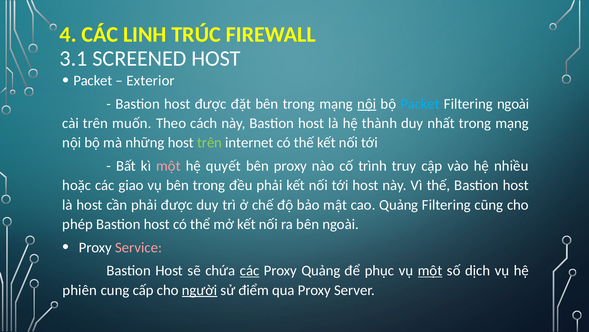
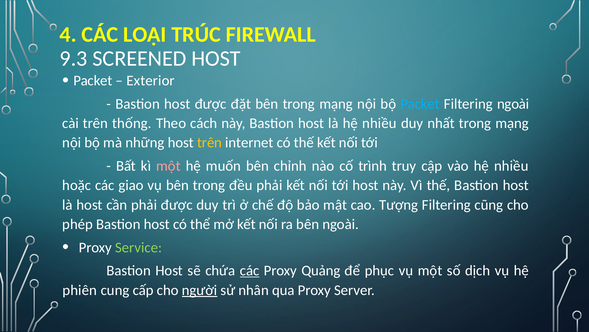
LINH: LINH -> LOẠI (145, 35)
3.1: 3.1 -> 9.3 (74, 58)
nội underline: present -> none (367, 104)
muốn: muốn -> thống (132, 123)
là hệ thành: thành -> nhiều (379, 123)
trên colour: light green -> yellow (210, 142)
quyết: quyết -> muốn (223, 166)
bên proxy: proxy -> chỉnh (290, 166)
cao Quảng: Quảng -> Tượng (399, 204)
Service colour: pink -> light green (139, 247)
một underline: present -> none (430, 270)
điểm: điểm -> nhân (254, 290)
